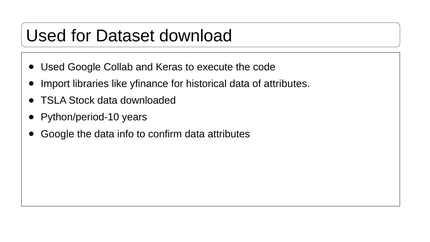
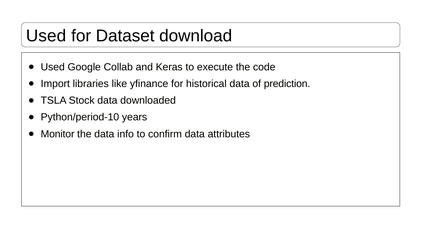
of attributes: attributes -> prediction (287, 84)
Google: Google -> Monitor (58, 134)
